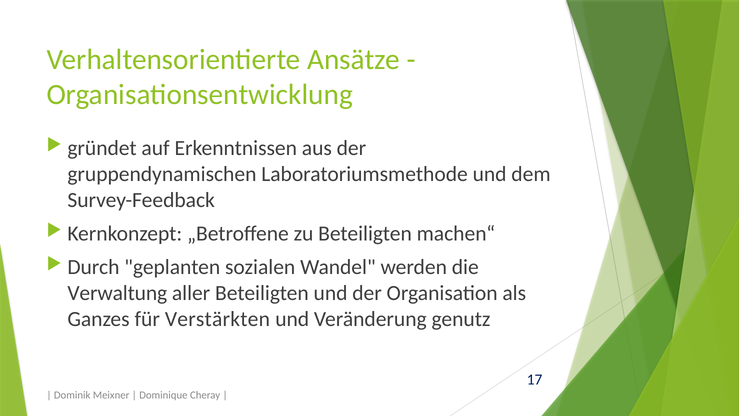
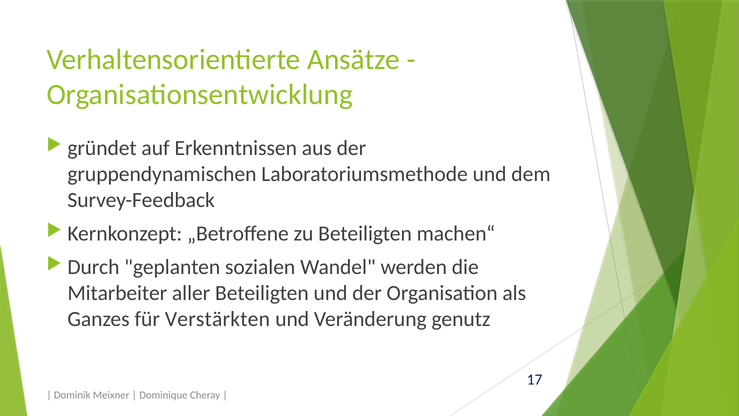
Verwaltung: Verwaltung -> Mitarbeiter (117, 293)
